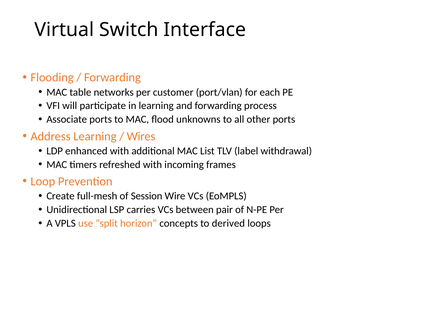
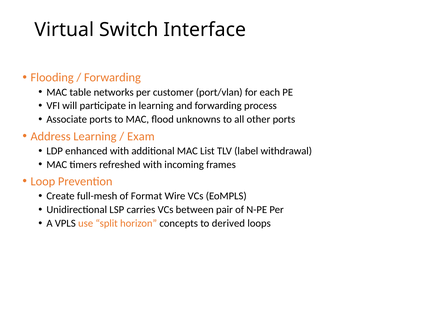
Wires: Wires -> Exam (141, 136)
Session: Session -> Format (147, 196)
